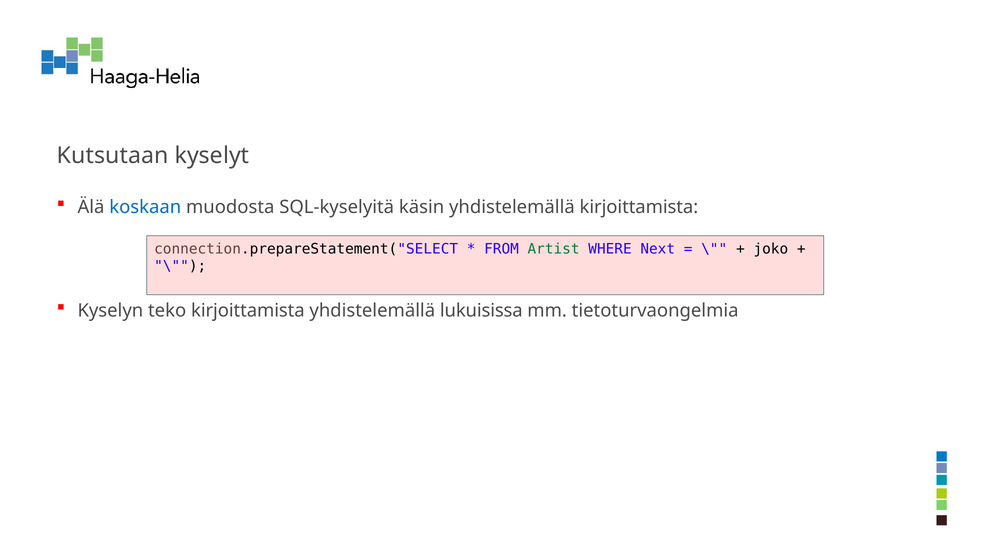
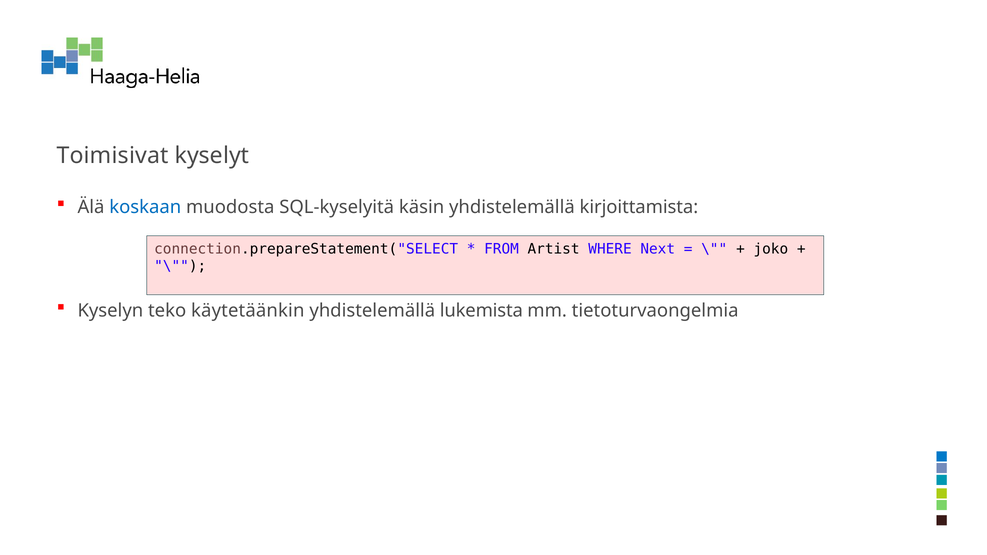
Kutsutaan: Kutsutaan -> Toimisivat (113, 156)
Artist colour: green -> black (554, 249)
teko kirjoittamista: kirjoittamista -> käytetäänkin (248, 311)
lukuisissa: lukuisissa -> lukemista (481, 311)
